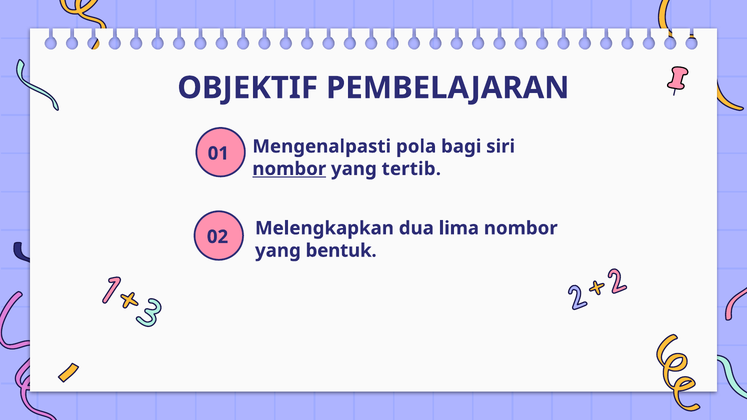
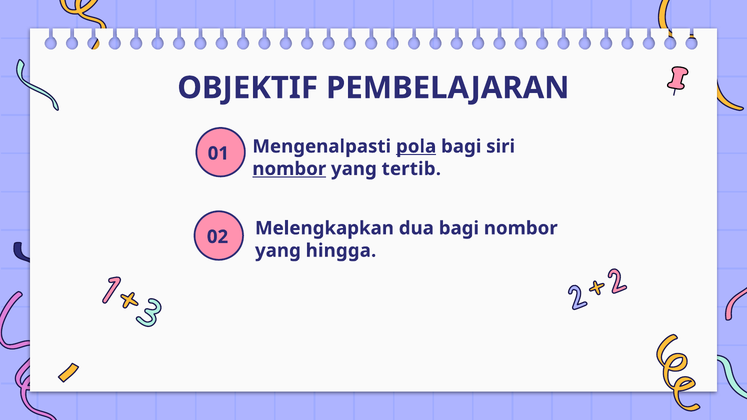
pola underline: none -> present (416, 147)
dua lima: lima -> bagi (459, 228)
bentuk: bentuk -> hingga (341, 251)
